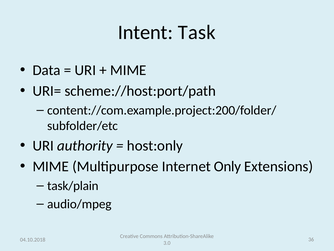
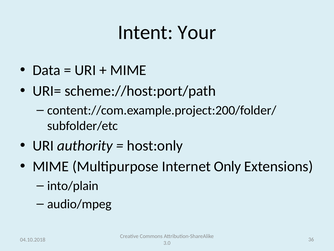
Task: Task -> Your (197, 32)
task/plain: task/plain -> into/plain (73, 185)
